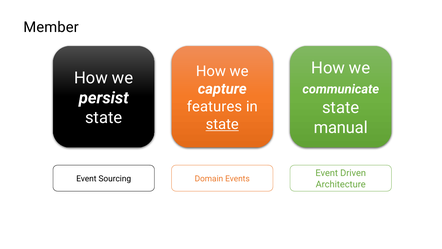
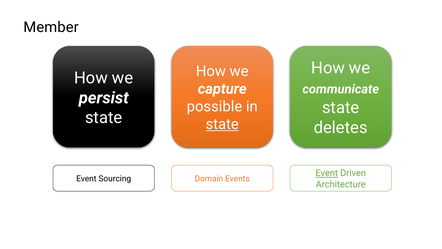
features: features -> possible (214, 106)
manual: manual -> deletes (341, 128)
Event underline: none -> present (327, 173)
